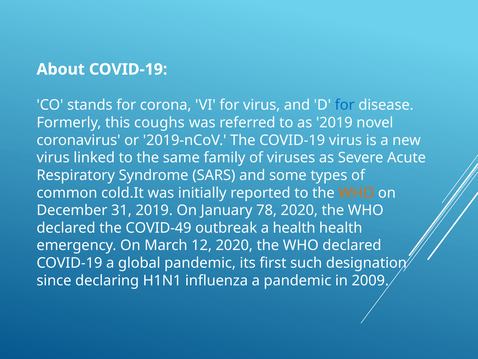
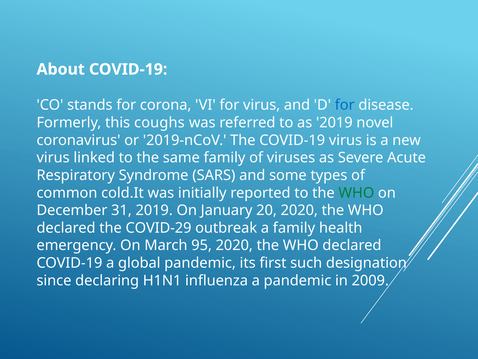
WHO colour: orange -> green (356, 193)
78: 78 -> 20 (267, 210)
COVID-49: COVID-49 -> COVID-29 (158, 228)
a health: health -> family (294, 228)
12: 12 -> 95 (202, 245)
